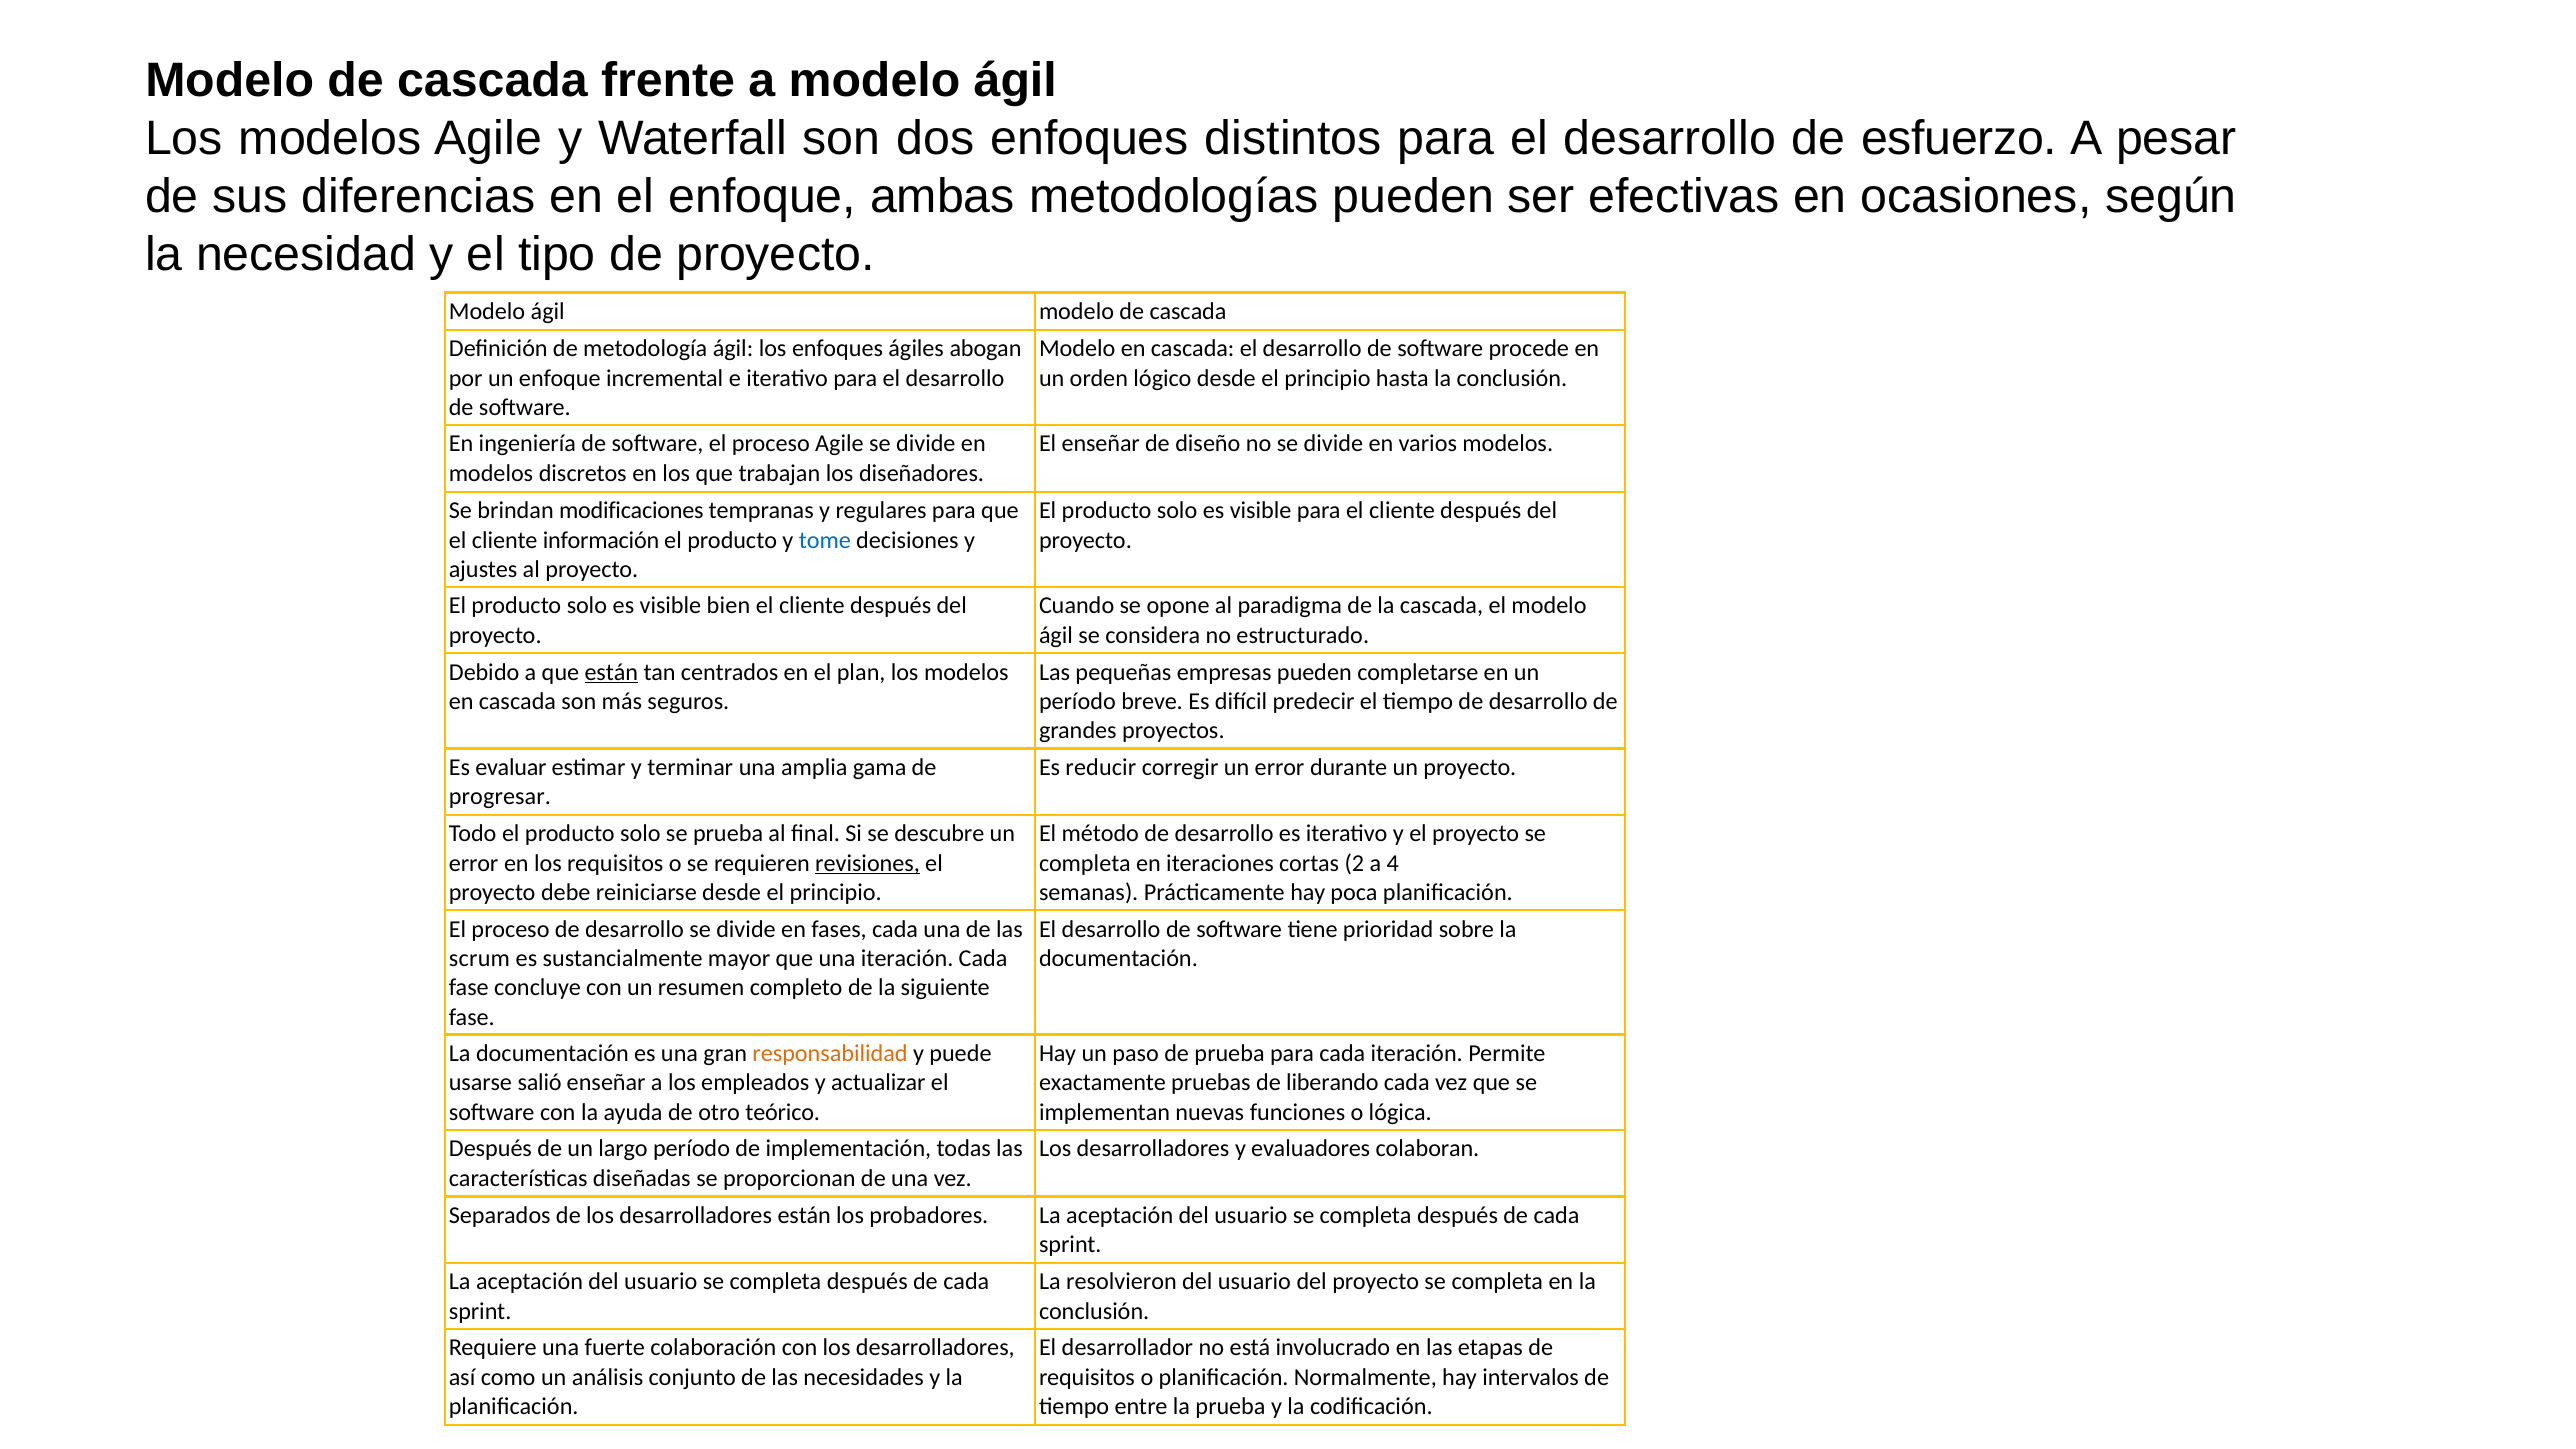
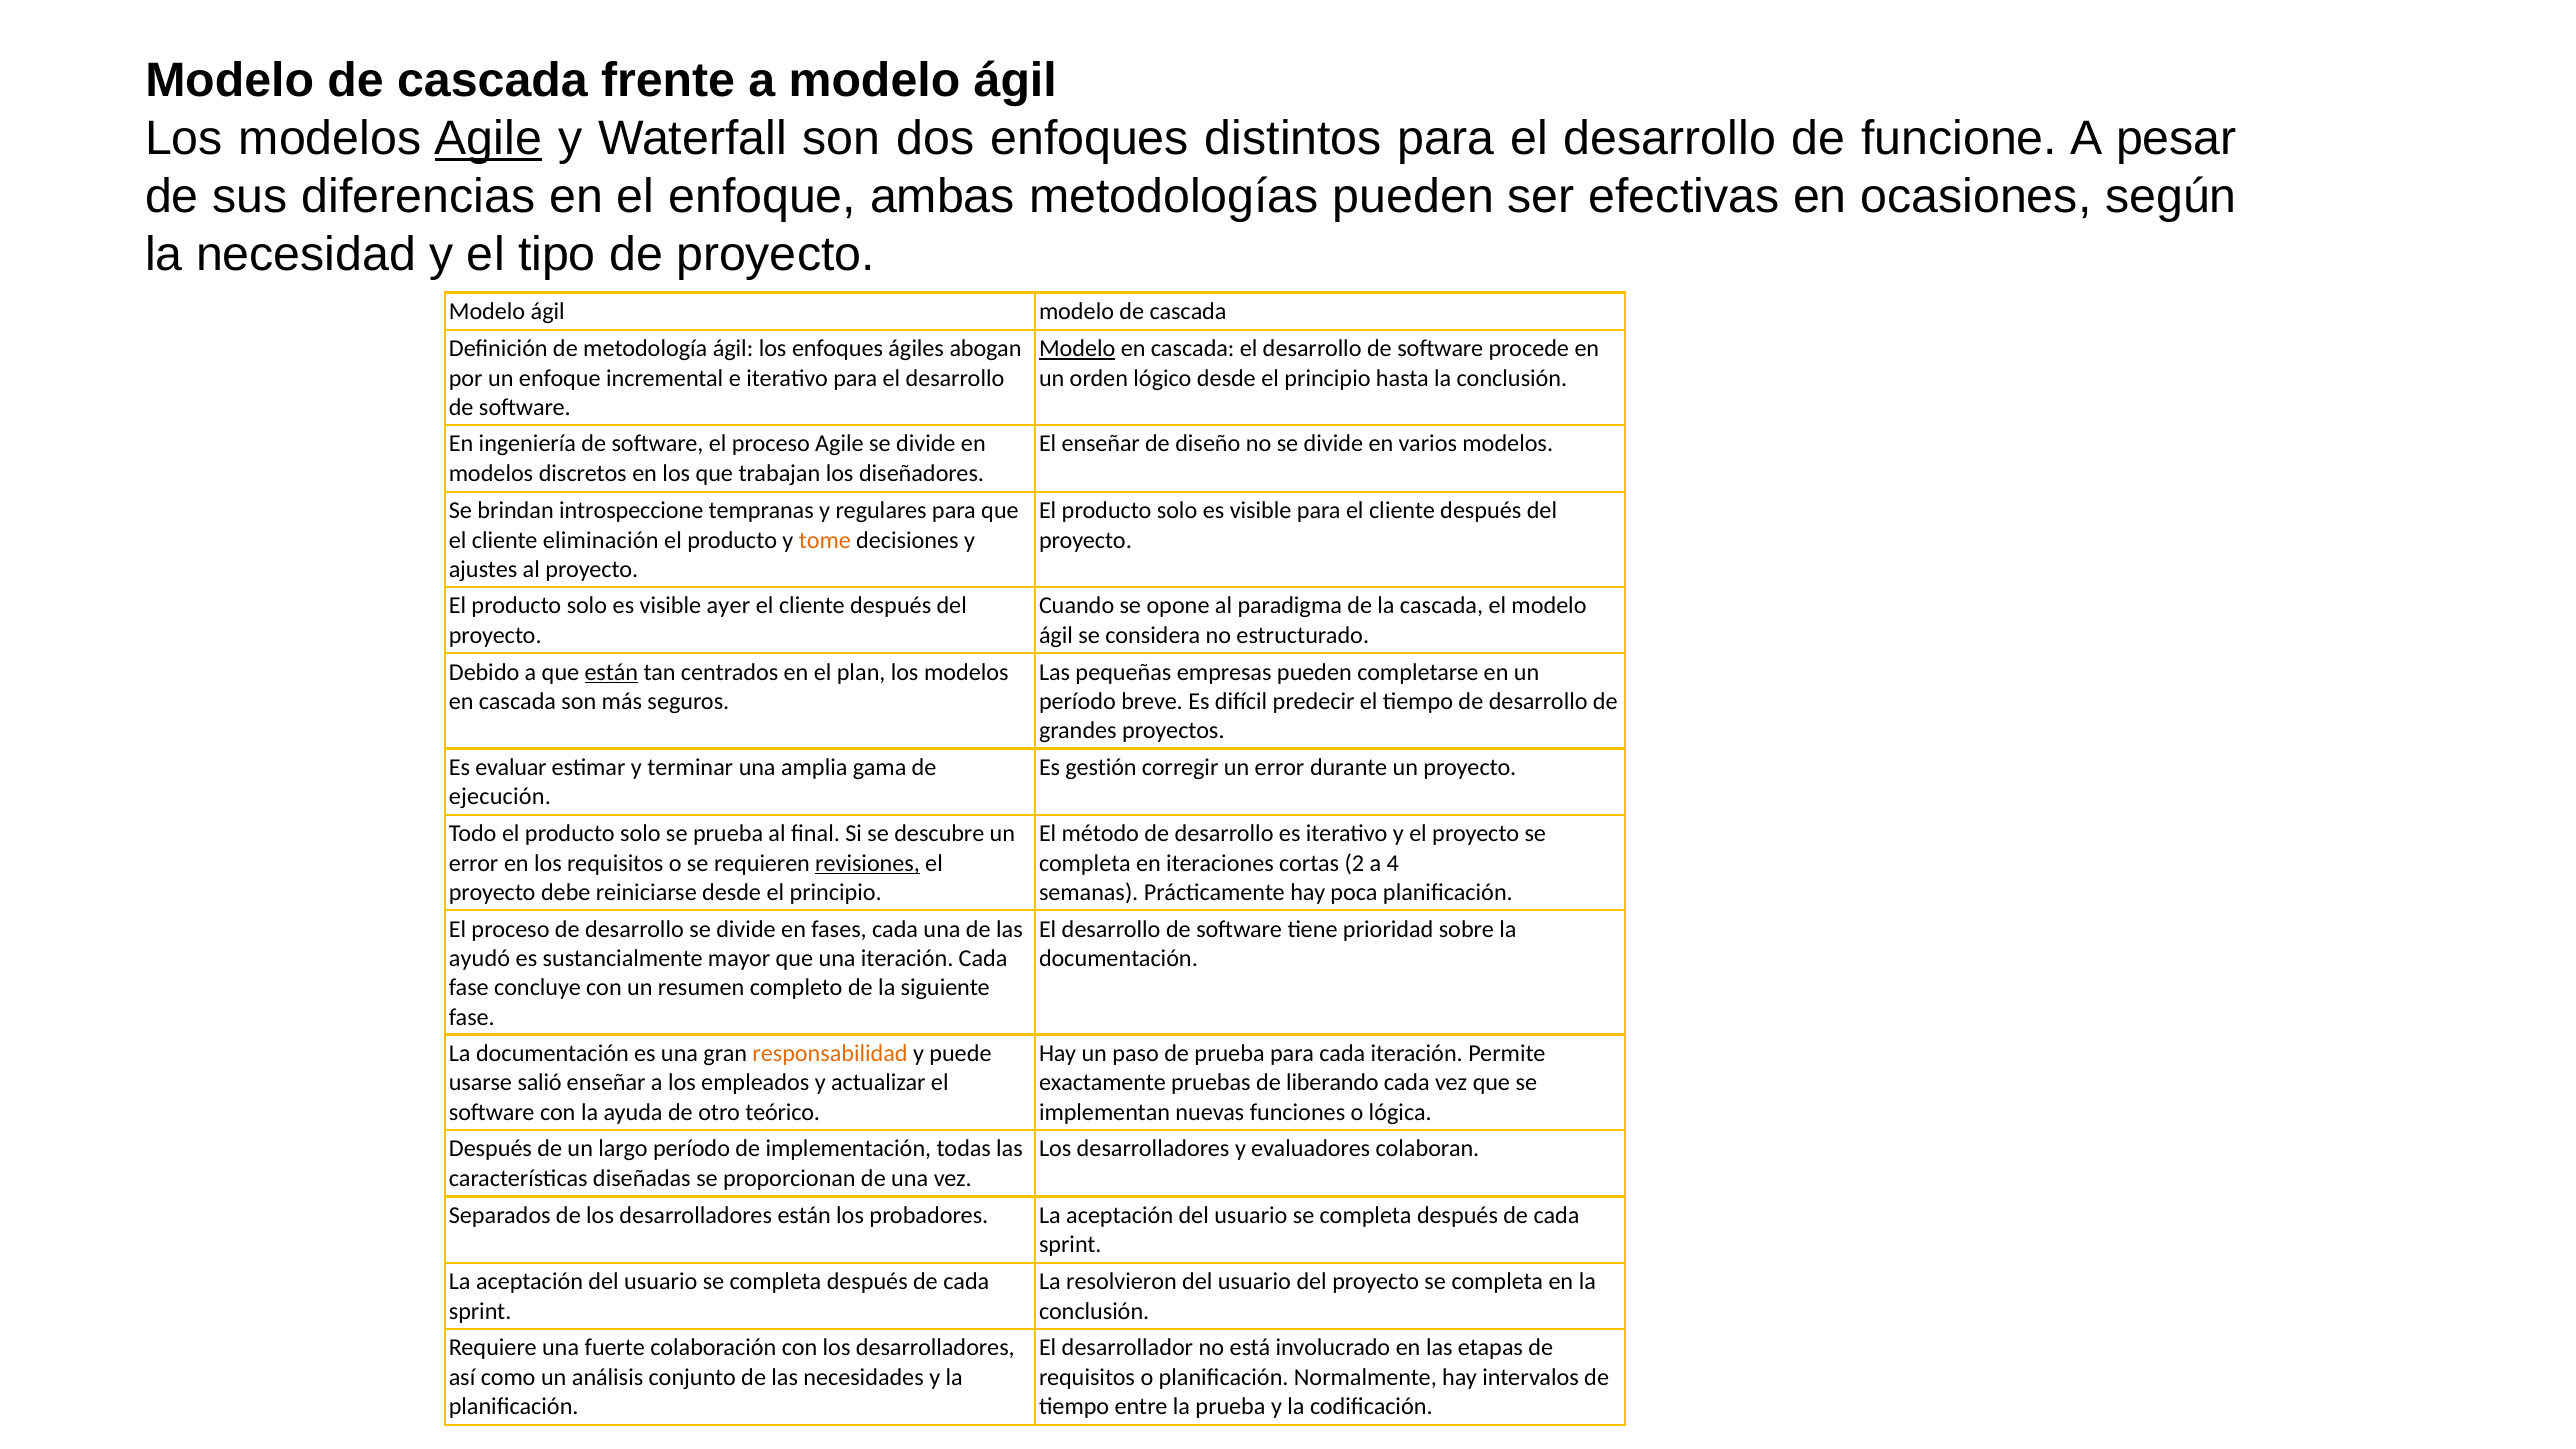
Agile underline: none -> present (488, 139)
esfuerzo: esfuerzo -> funcione (1959, 139)
Modelo underline: none -> present (1077, 349)
modificaciones: modificaciones -> introspeccione (631, 511)
información: información -> eliminación (601, 540)
tome colour: blue -> orange (825, 540)
bien: bien -> ayer (728, 606)
reducir: reducir -> gestión (1101, 768)
progresar: progresar -> ejecución (500, 797)
scrum: scrum -> ayudó (480, 958)
